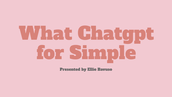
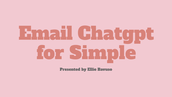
What: What -> Email (46, 34)
